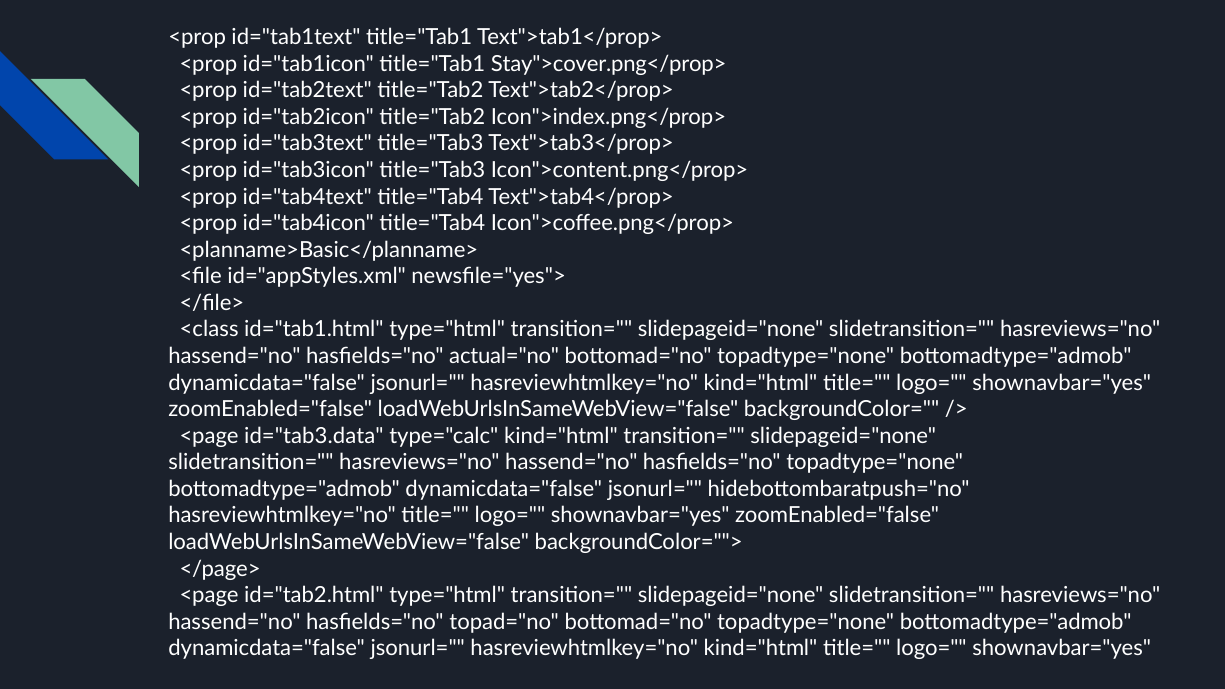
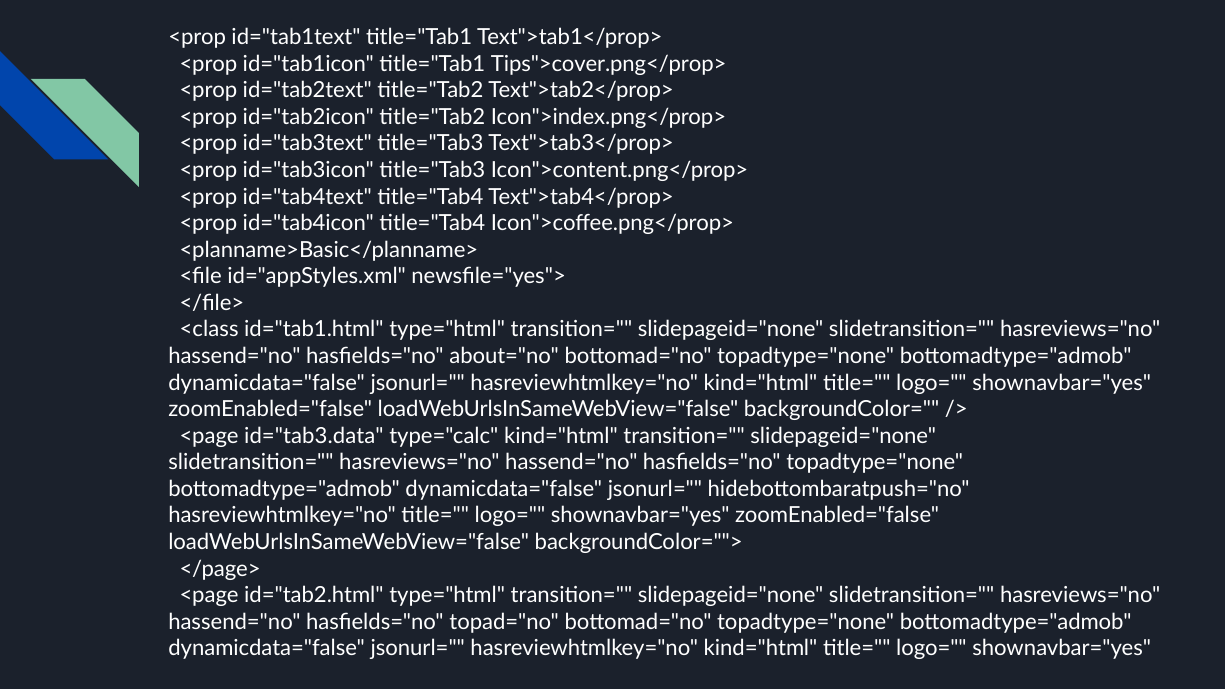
Stay">cover.png</prop>: Stay">cover.png</prop> -> Tips">cover.png</prop> (609, 64)
actual="no: actual="no -> about="no (504, 356)
